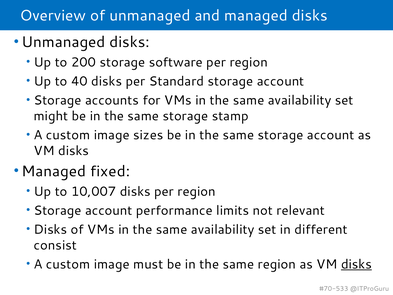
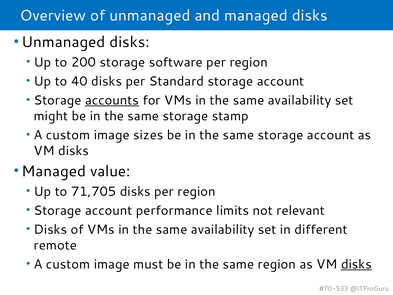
accounts underline: none -> present (112, 100)
fixed: fixed -> value (110, 171)
10,007: 10,007 -> 71,705 (94, 191)
consist: consist -> remote (55, 245)
